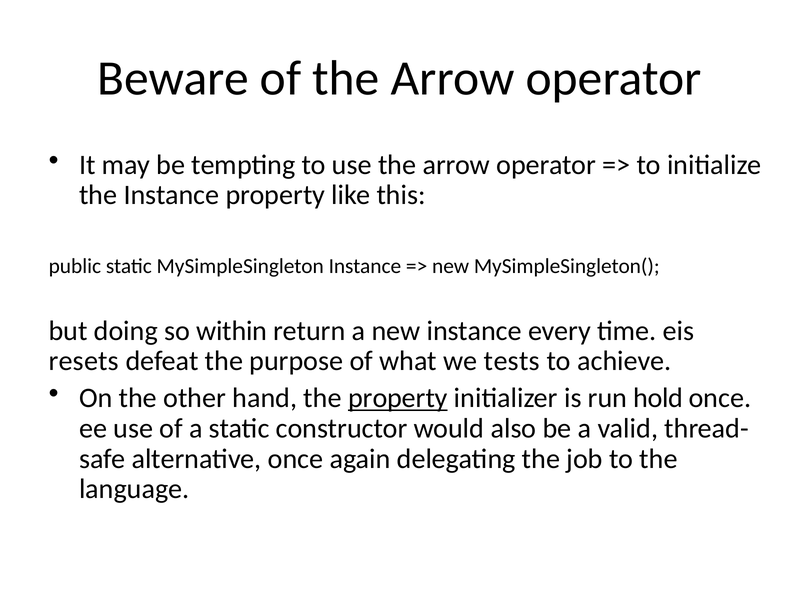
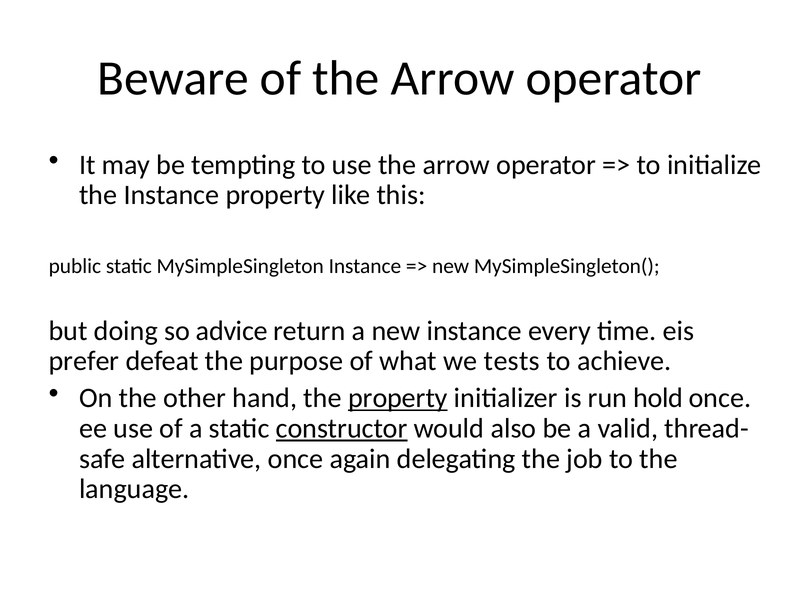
within: within -> advice (232, 331)
resets: resets -> prefer (84, 361)
constructor underline: none -> present (342, 429)
